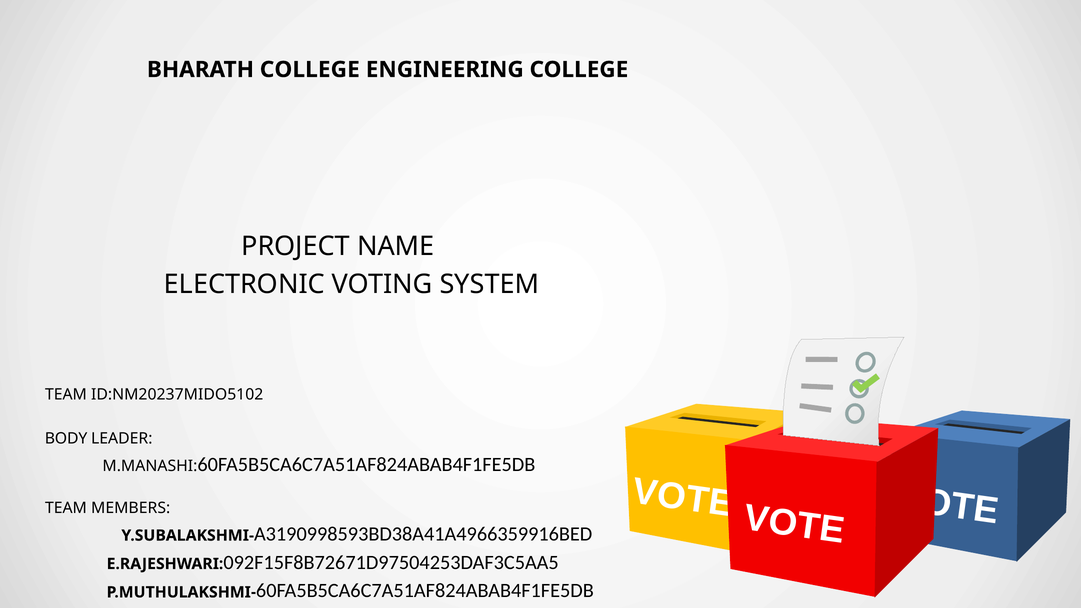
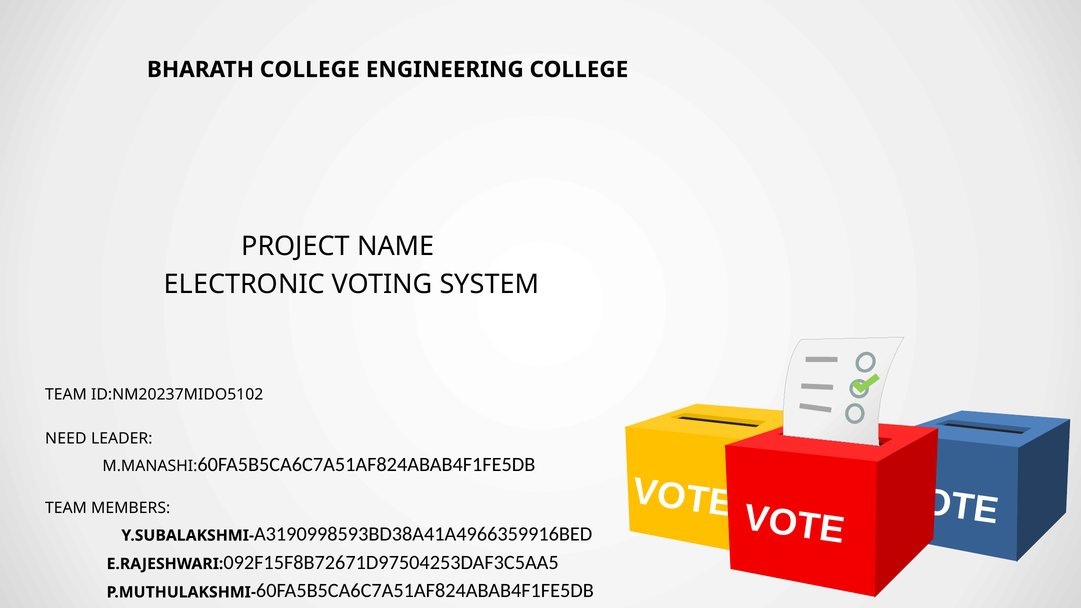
BODY: BODY -> NEED (66, 439)
